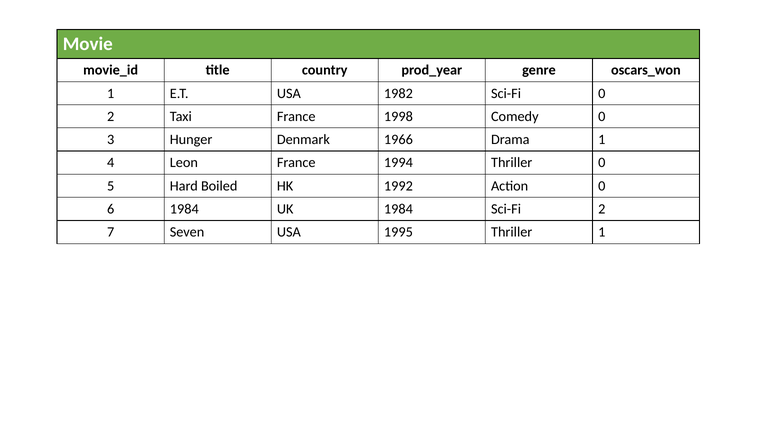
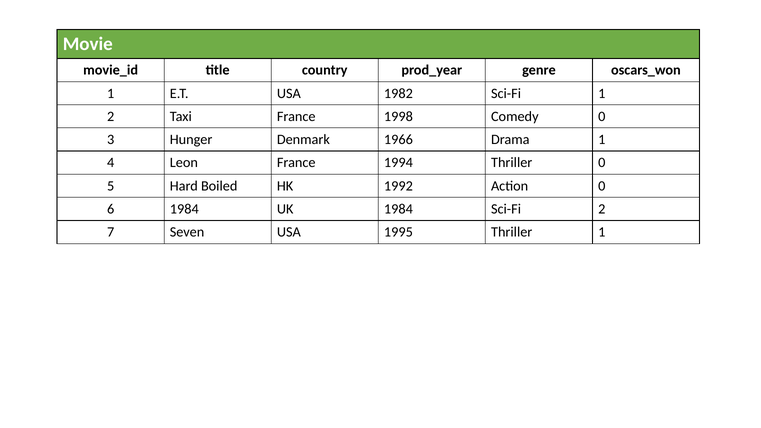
Sci-Fi 0: 0 -> 1 (602, 93)
